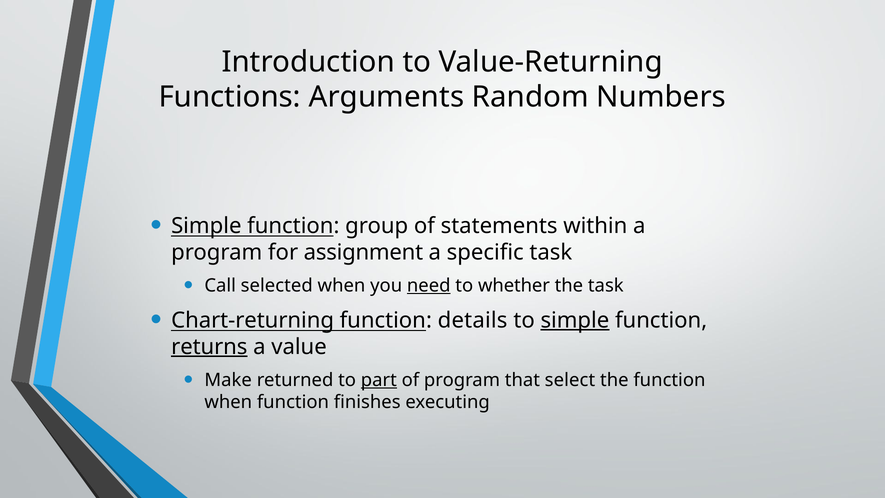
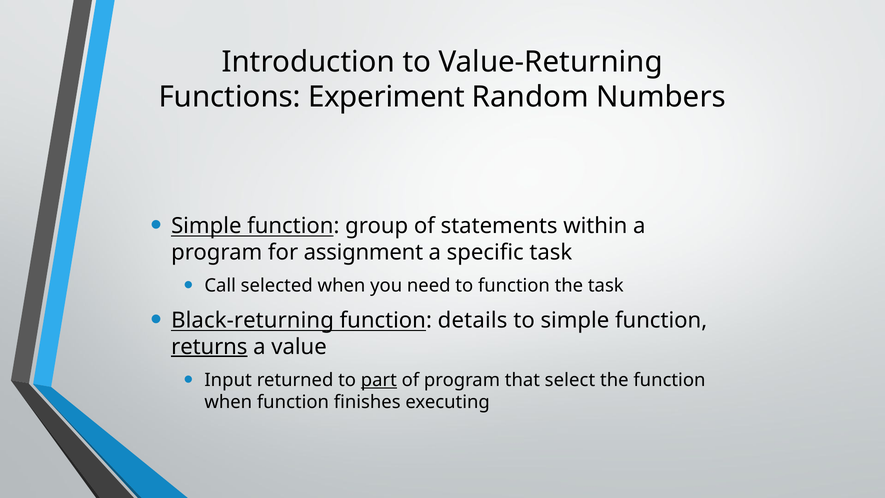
Arguments: Arguments -> Experiment (387, 97)
need underline: present -> none (429, 286)
to whether: whether -> function (514, 286)
Chart-returning: Chart-returning -> Black-returning (253, 320)
simple underline: present -> none (575, 320)
Make: Make -> Input (228, 380)
